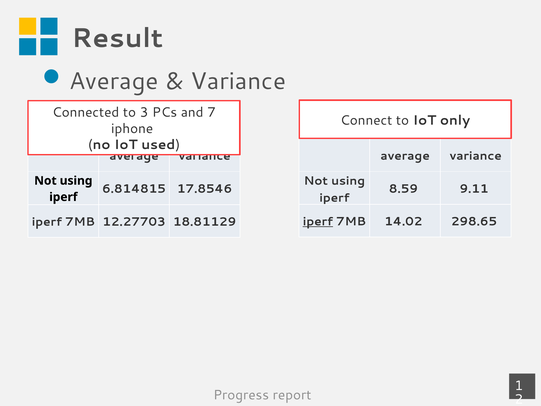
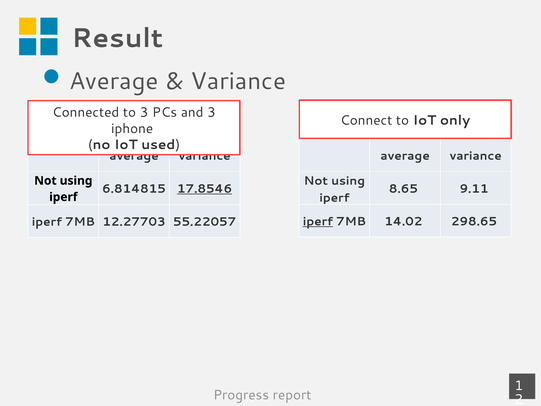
and 7: 7 -> 3 (211, 112)
8.59: 8.59 -> 8.65 (403, 189)
17.8546 underline: none -> present (205, 189)
18.81129: 18.81129 -> 55.22057 (205, 222)
